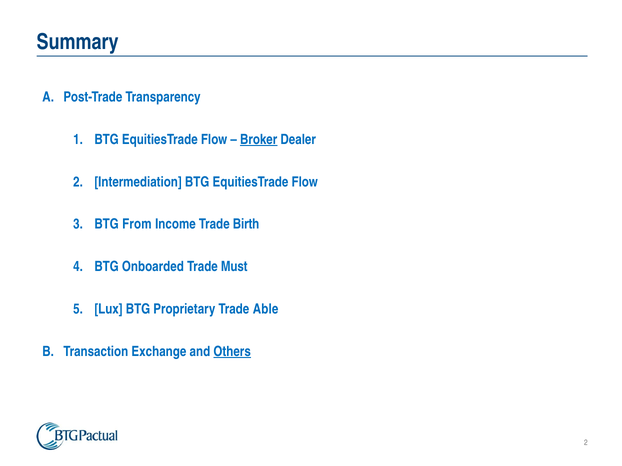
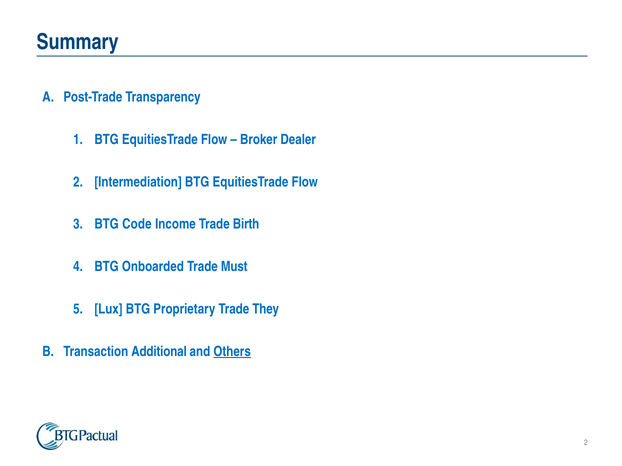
Broker underline: present -> none (259, 140)
From: From -> Code (137, 225)
Able: Able -> They (266, 309)
Exchange: Exchange -> Additional (159, 352)
